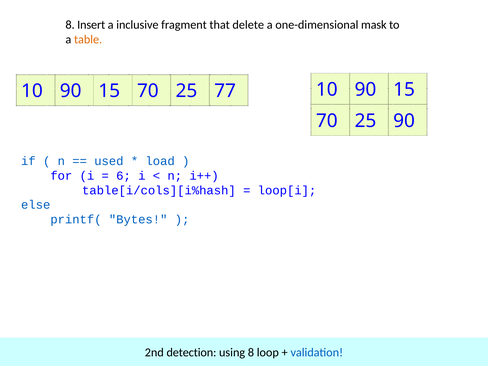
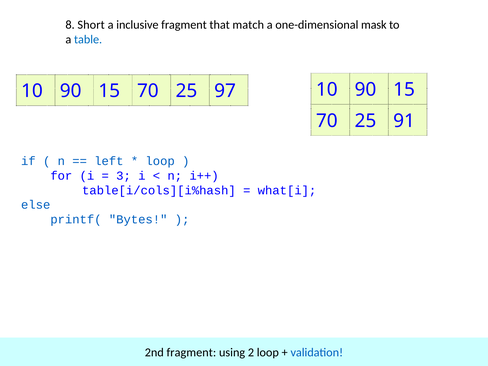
Insert: Insert -> Short (91, 25)
delete: delete -> match (248, 25)
table colour: orange -> blue (88, 40)
77: 77 -> 97 (225, 91)
25 90: 90 -> 91 (404, 121)
used: used -> left (109, 161)
load: load -> loop (160, 161)
6: 6 -> 3 (124, 176)
loop[i: loop[i -> what[i (287, 190)
2nd detection: detection -> fragment (191, 353)
using 8: 8 -> 2 (251, 353)
